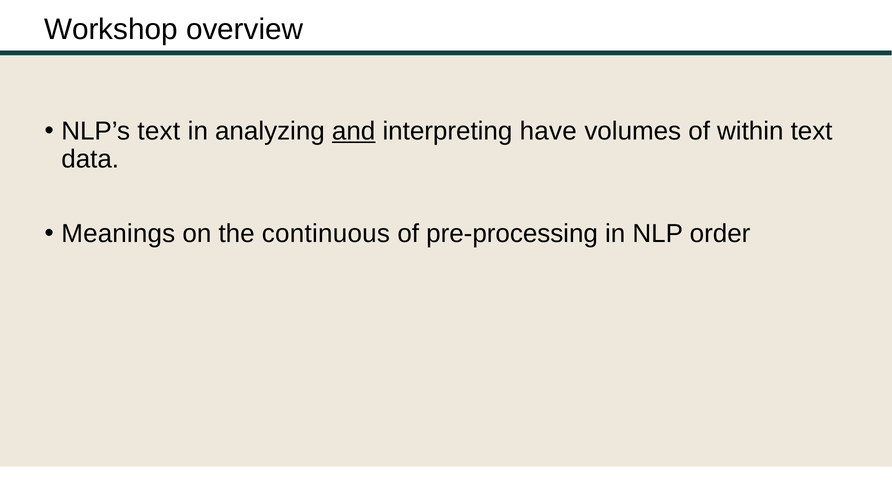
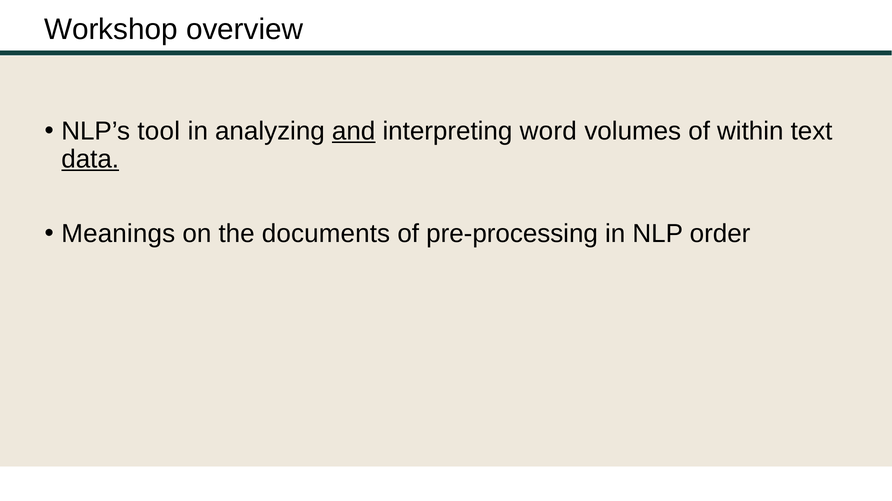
NLP’s text: text -> tool (159, 131)
have: have -> word (548, 131)
data underline: none -> present (90, 159)
continuous: continuous -> documents (326, 234)
